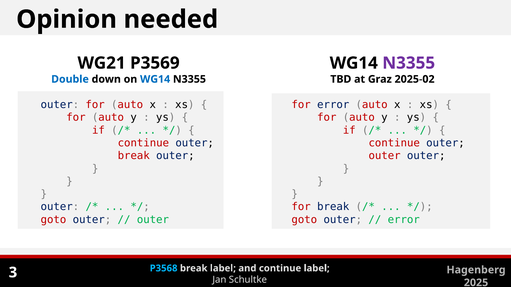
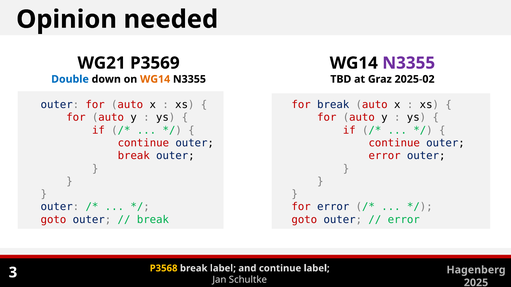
WG14 colour: blue -> orange (155, 79)
for error: error -> break (333, 105)
outer: outer -> error (385, 156)
for break: break -> error (333, 207)
outer: outer -> break (153, 220)
P3568 colour: light blue -> yellow (164, 269)
